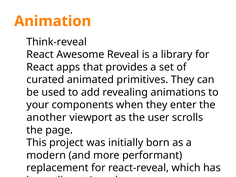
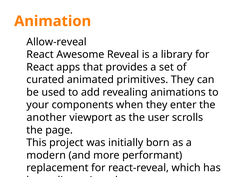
Think-reveal: Think-reveal -> Allow-reveal (57, 42)
